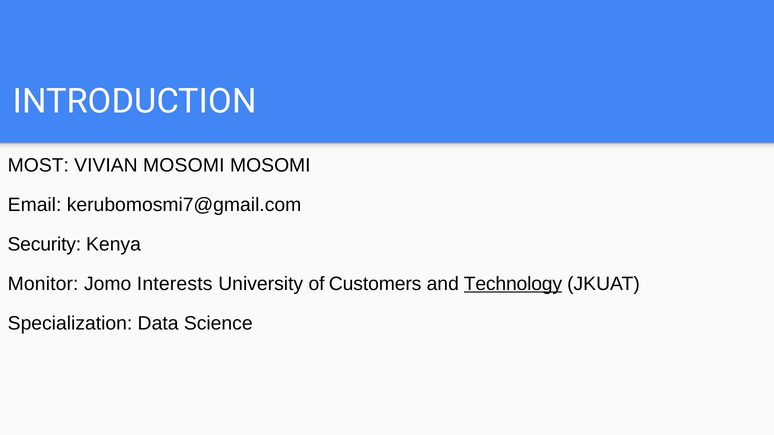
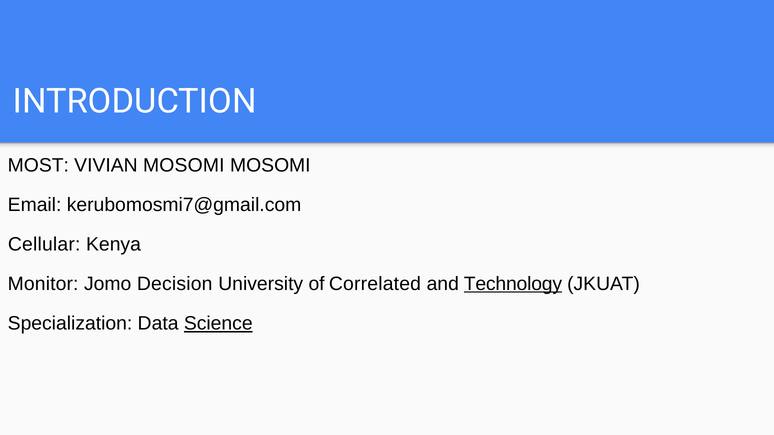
Security: Security -> Cellular (44, 244)
Interests: Interests -> Decision (175, 284)
Customers: Customers -> Correlated (375, 284)
Science underline: none -> present (218, 324)
